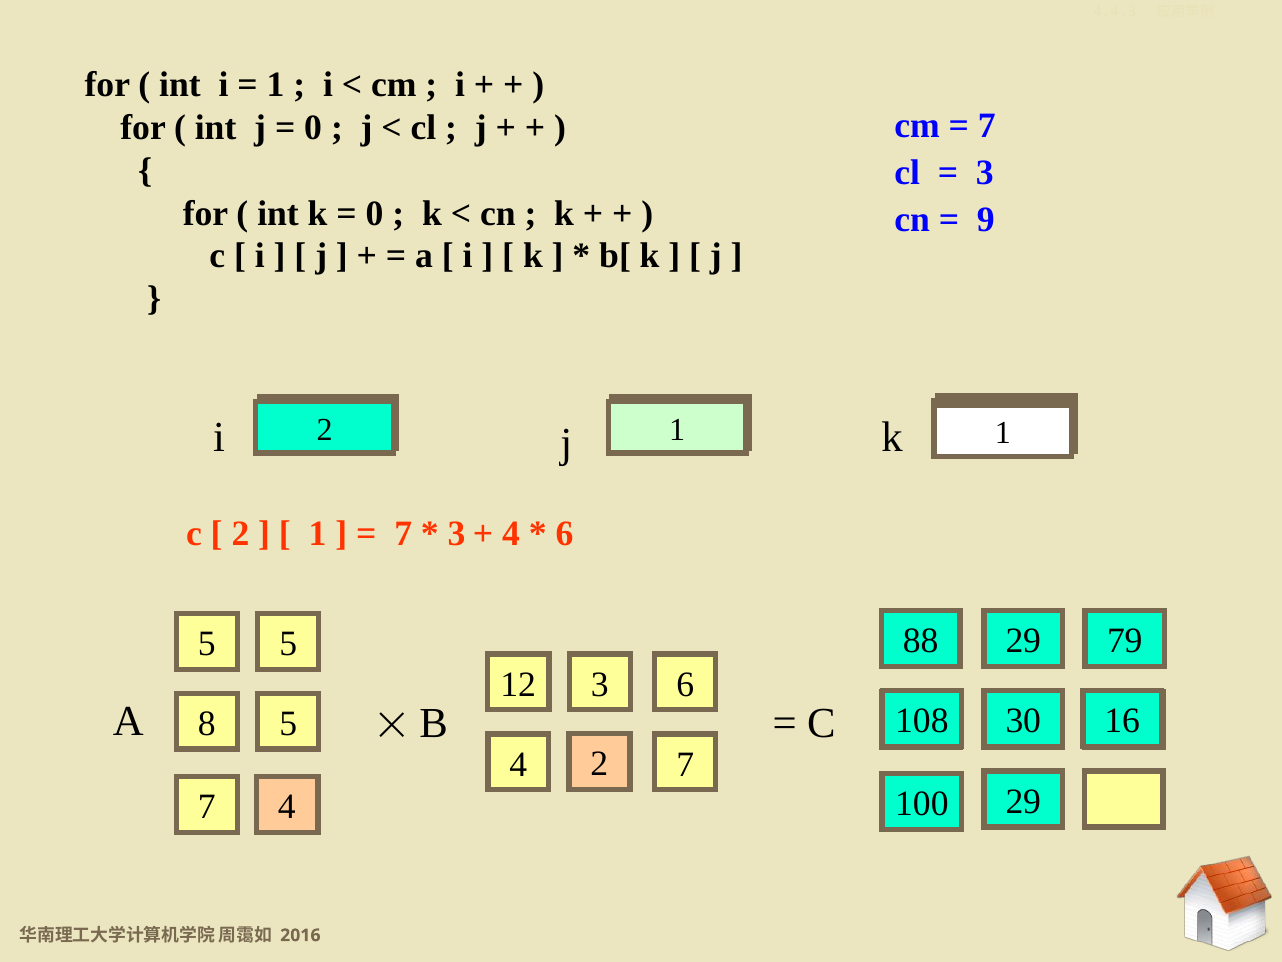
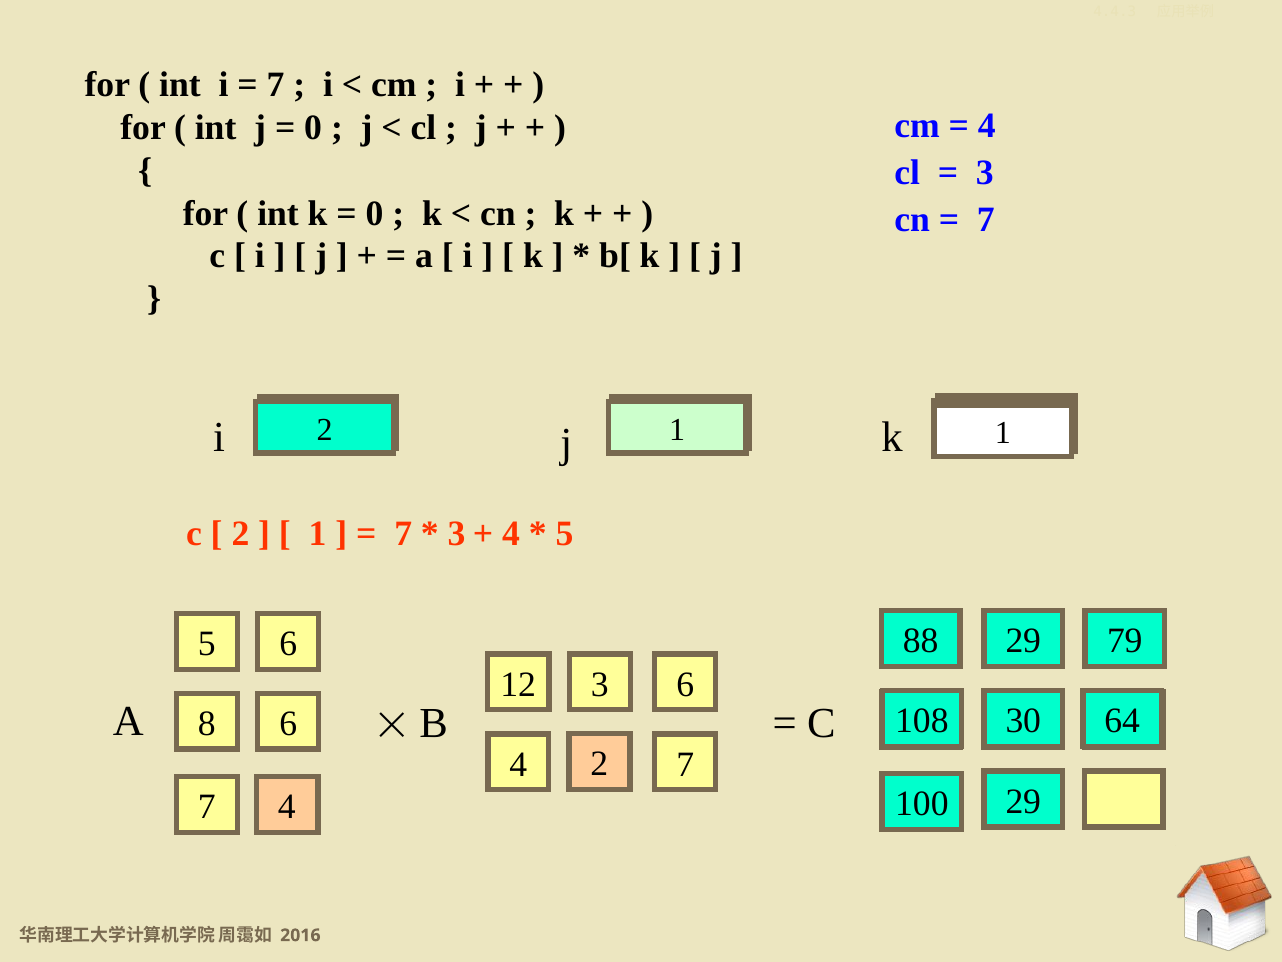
1: 1 -> 7 (276, 85)
7: 7 -> 4 (987, 125)
9: 9 -> 7 (986, 219)
6: 6 -> 5 (564, 533)
5 5: 5 -> 6 (288, 643)
16: 16 -> 64 (1122, 721)
8 5: 5 -> 6 (288, 723)
